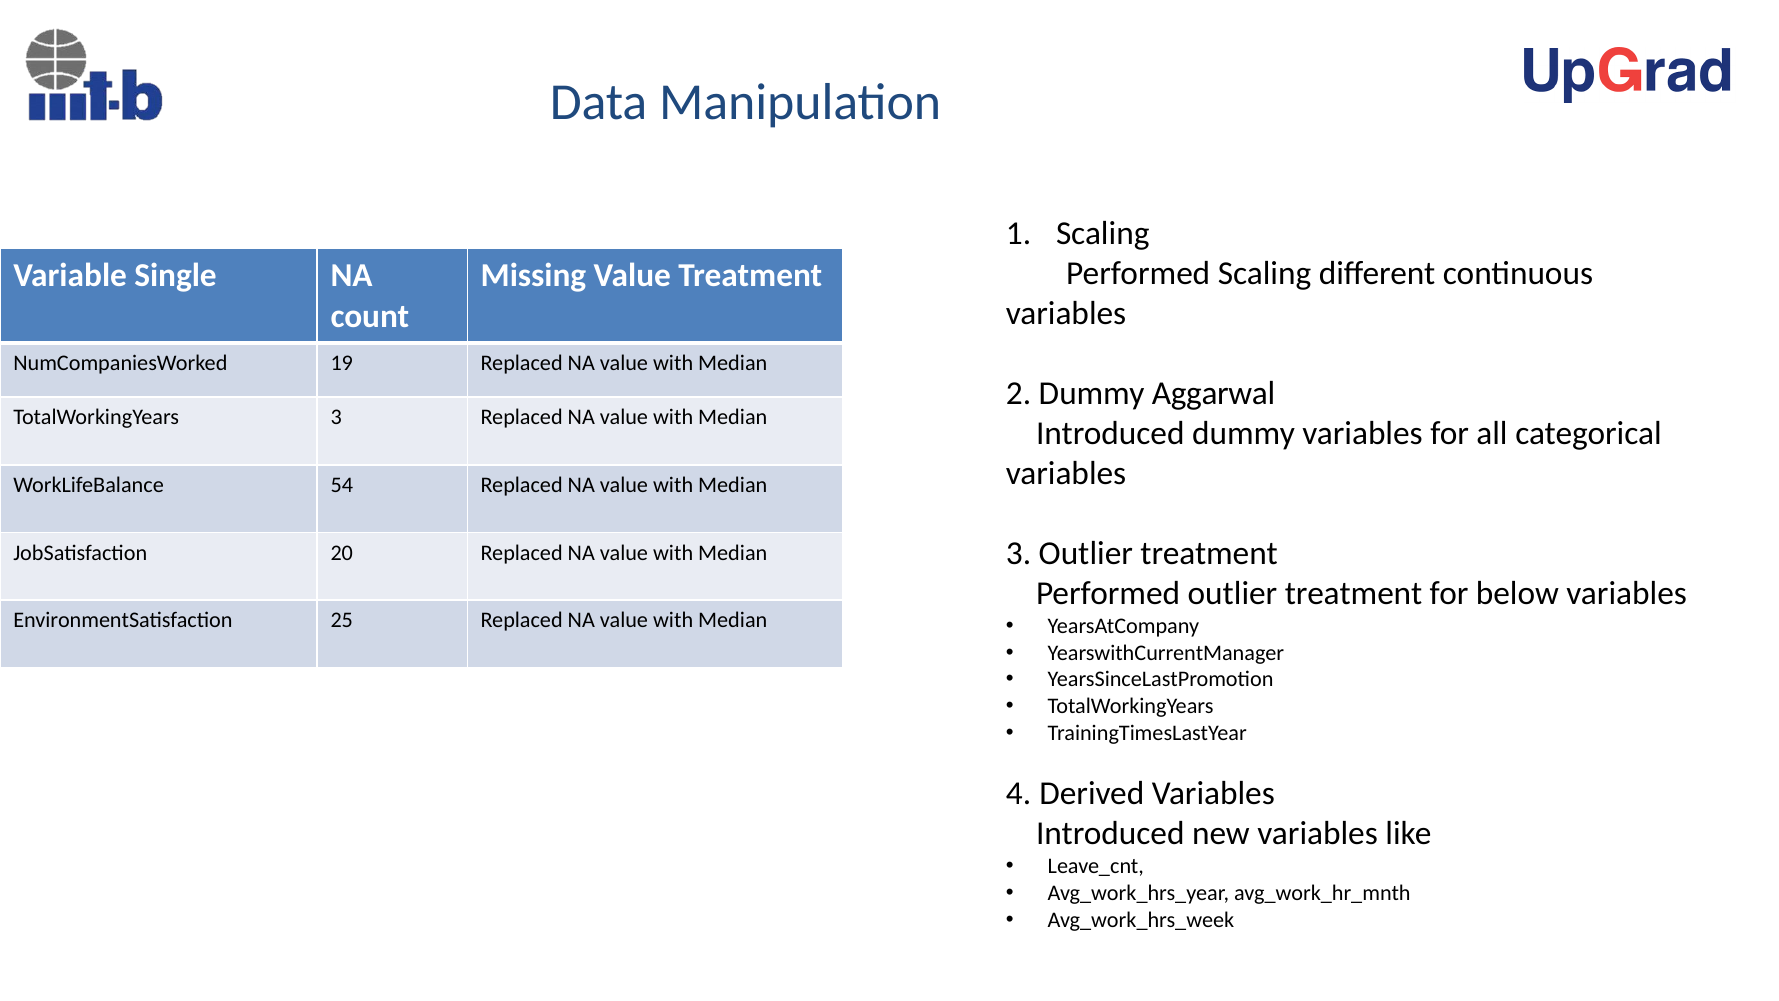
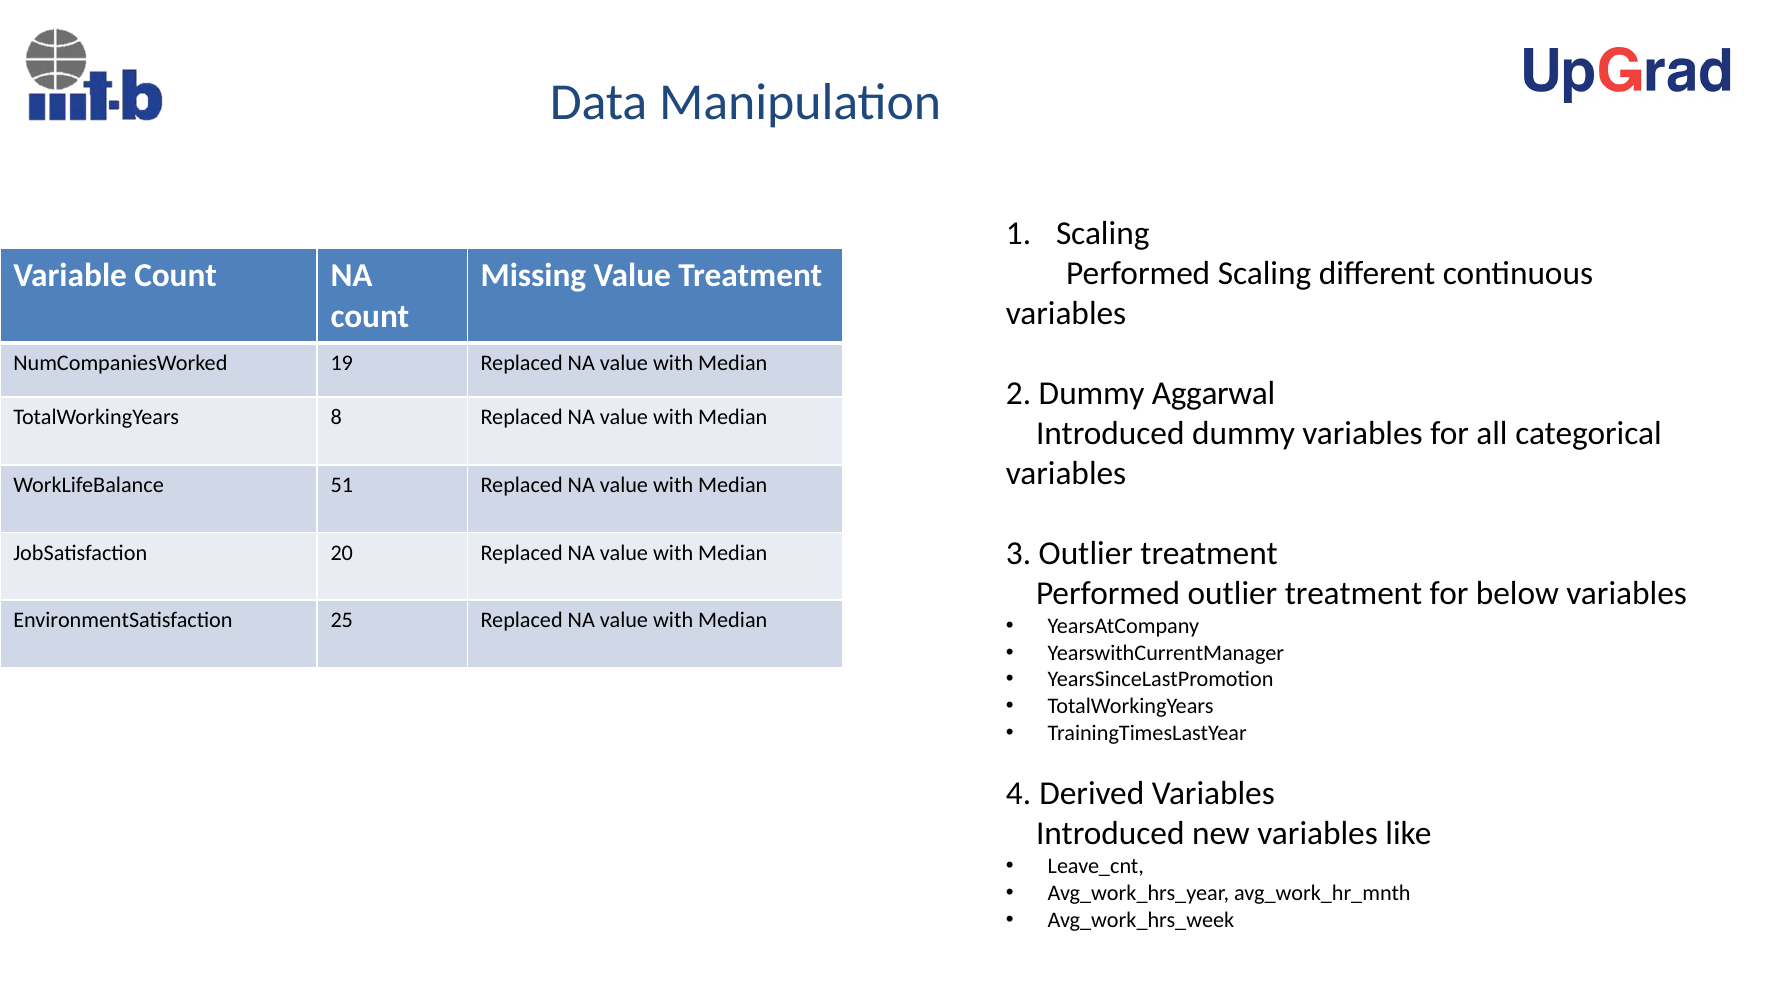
Variable Single: Single -> Count (176, 276)
TotalWorkingYears 3: 3 -> 8 (336, 417)
54: 54 -> 51 (342, 485)
